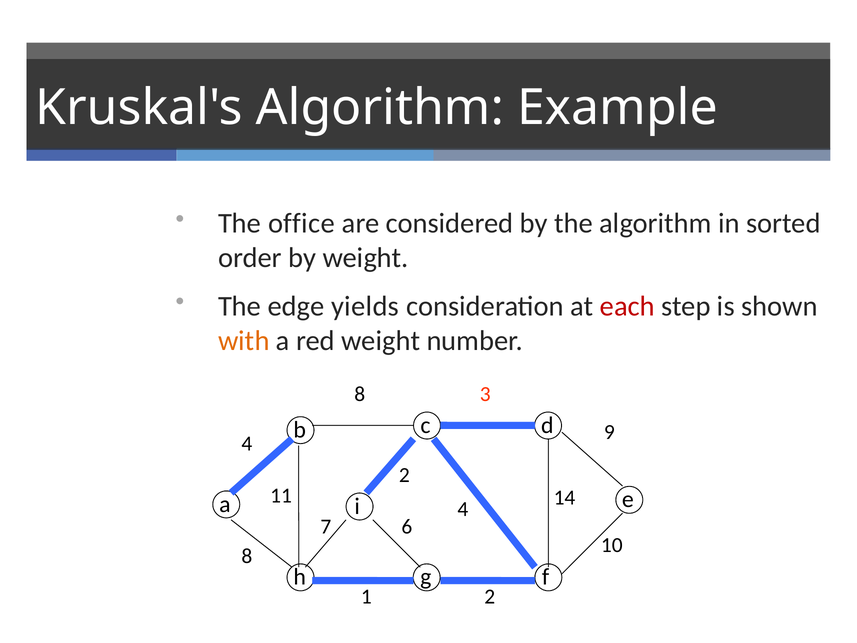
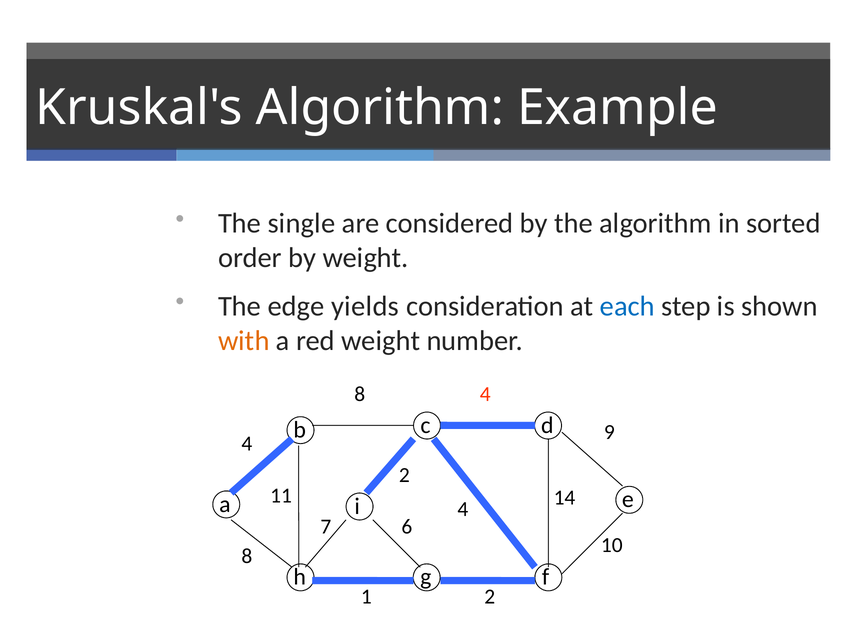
office: office -> single (301, 223)
each colour: red -> blue (627, 306)
8 3: 3 -> 4 (485, 394)
